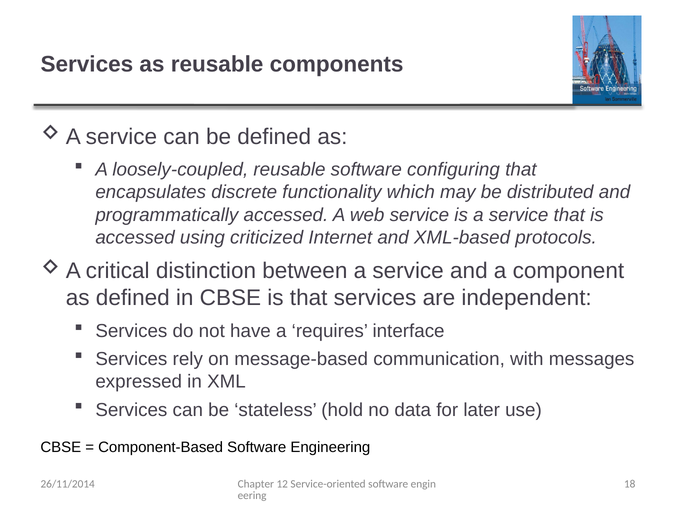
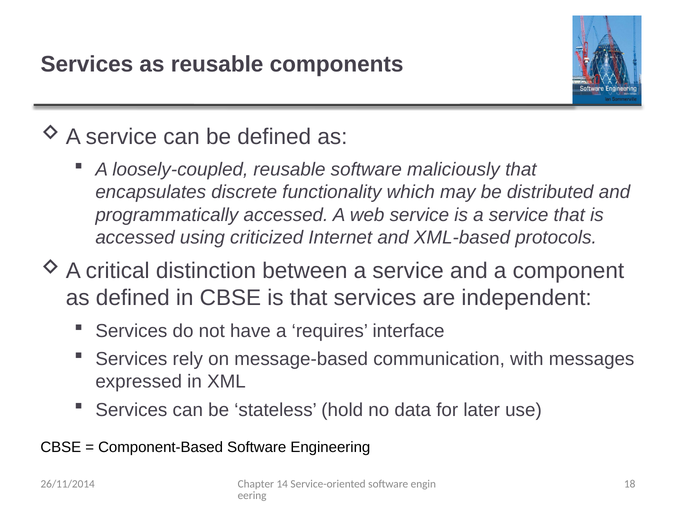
configuring: configuring -> maliciously (453, 170)
12: 12 -> 14 (282, 484)
